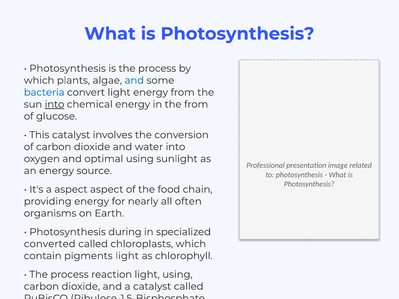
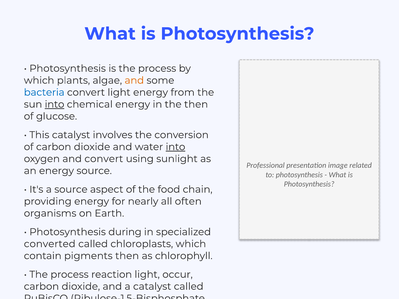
and colour: blue -> orange (134, 80)
the from: from -> then (196, 104)
into underline: none -> present (175, 147)
and optimal: optimal -> convert (104, 159)
a aspect: aspect -> source (71, 190)
pigments light: light -> then (127, 256)
light using: using -> occur (178, 275)
